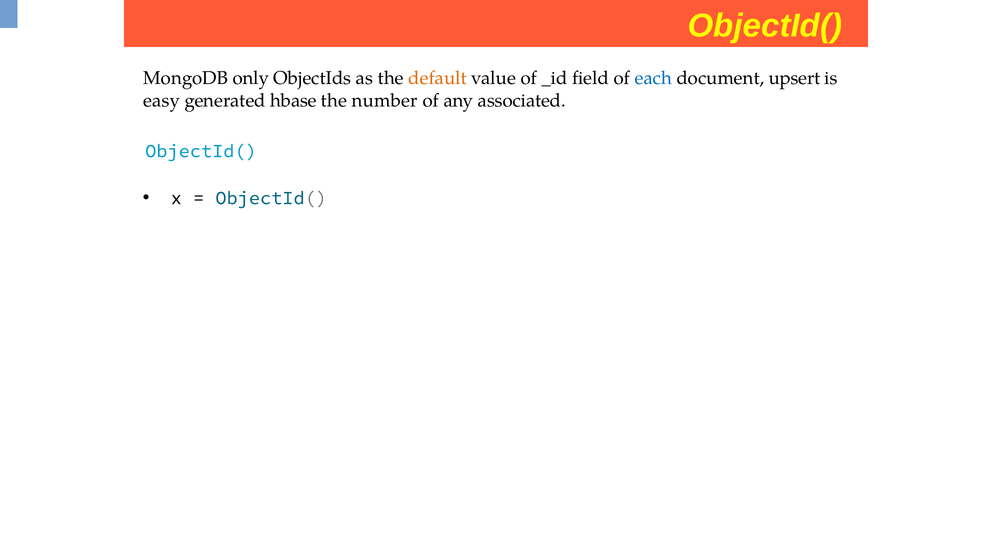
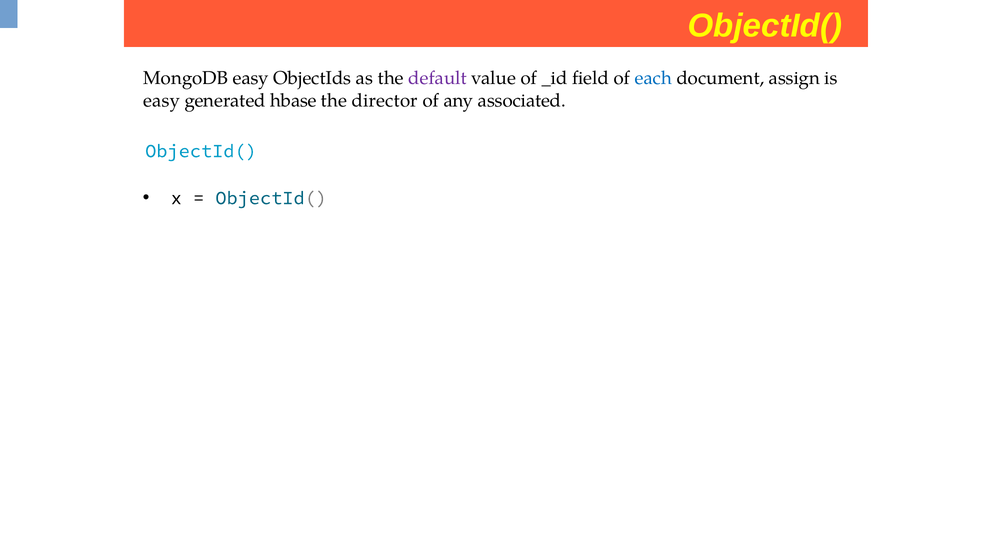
MongoDB only: only -> easy (251, 78)
default colour: orange -> purple (438, 78)
upsert: upsert -> assign (794, 78)
number: number -> director (385, 100)
